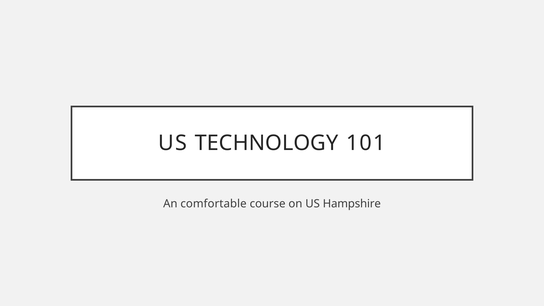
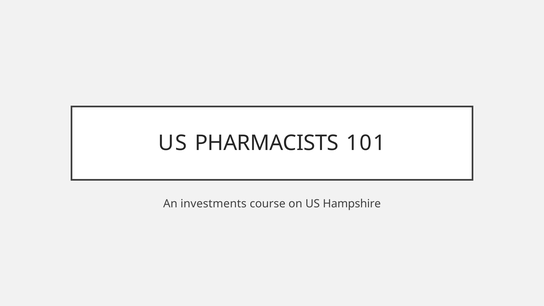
TECHNOLOGY: TECHNOLOGY -> PHARMACISTS (267, 143)
comfortable: comfortable -> investments (214, 204)
